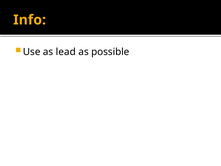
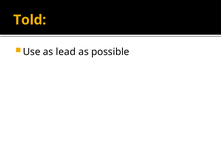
Info: Info -> Told (30, 20)
